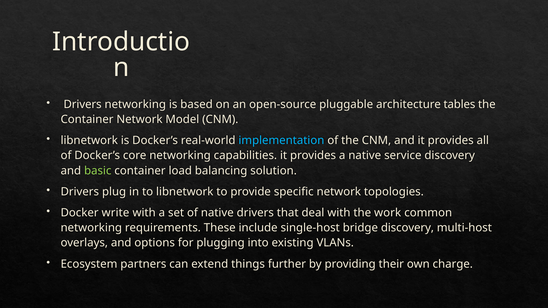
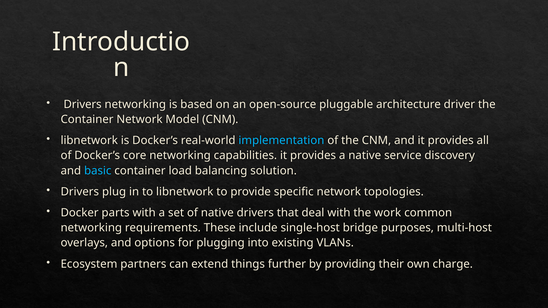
tables: tables -> driver (459, 104)
basic colour: light green -> light blue (98, 171)
write: write -> parts (116, 213)
bridge discovery: discovery -> purposes (407, 228)
